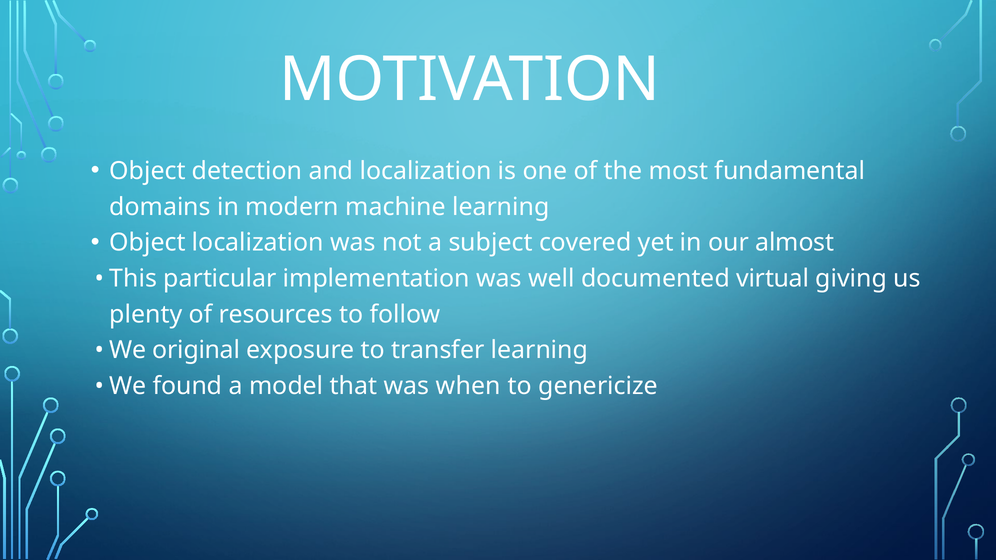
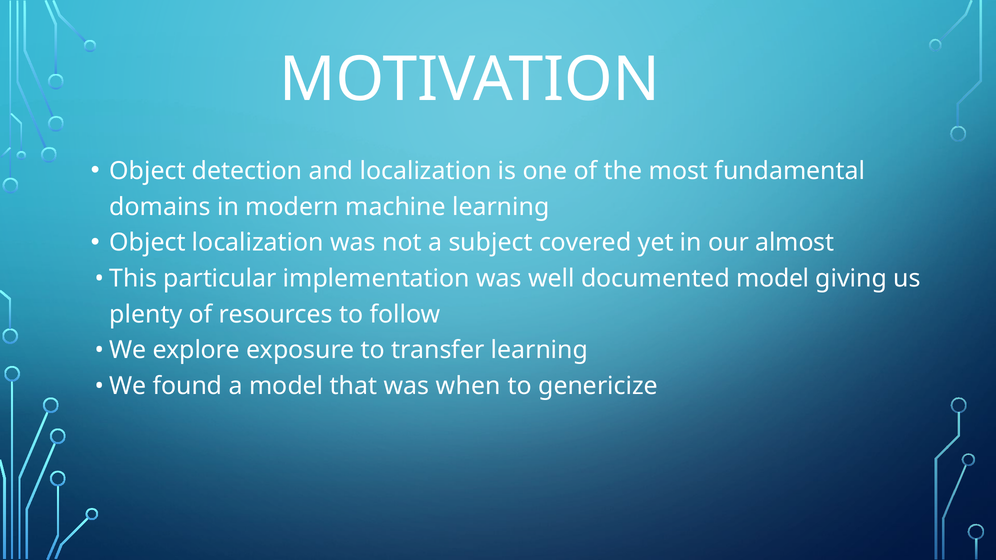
documented virtual: virtual -> model (773, 279)
original: original -> explore (196, 350)
